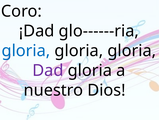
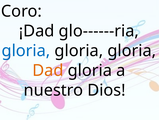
Dad colour: purple -> orange (48, 70)
